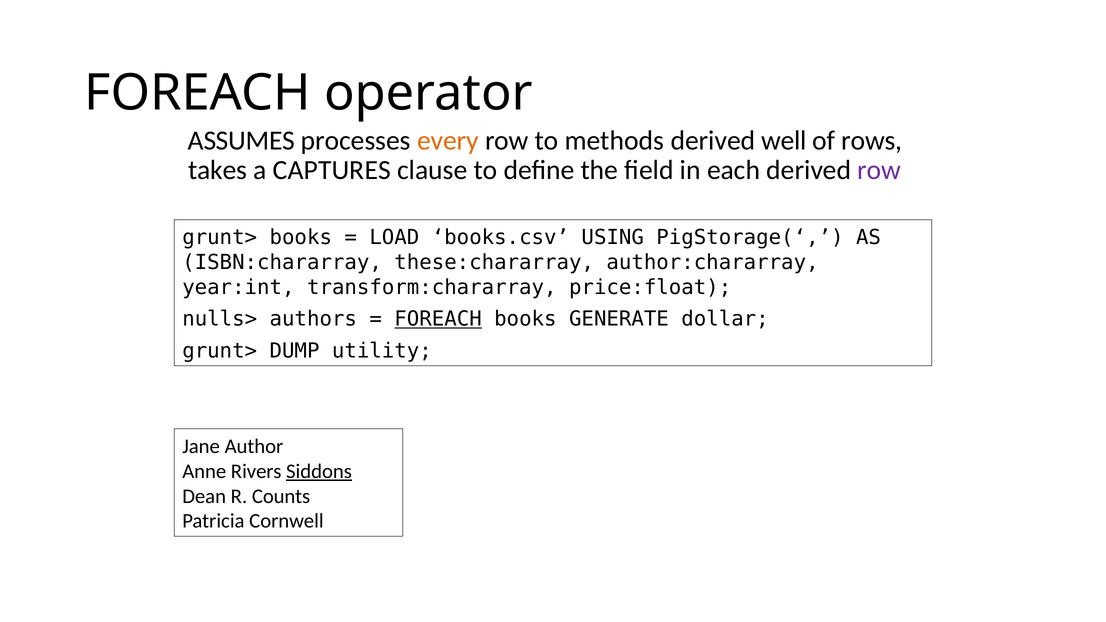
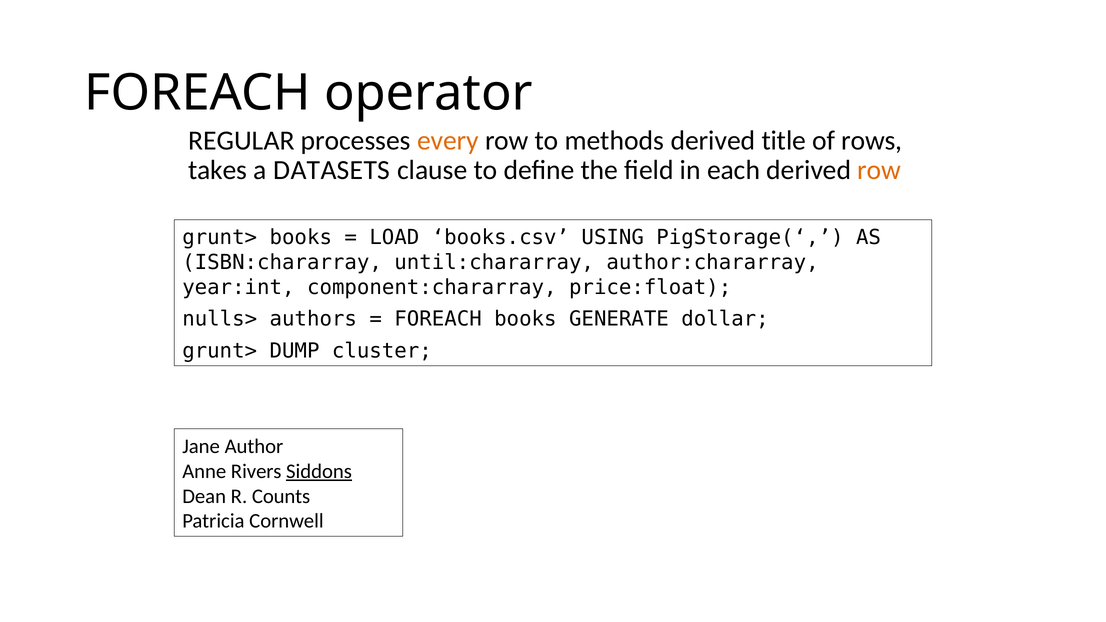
ASSUMES: ASSUMES -> REGULAR (241, 141)
well: well -> title (784, 141)
CAPTURES: CAPTURES -> DATASETS (332, 170)
row colour: purple -> orange (879, 170)
these:chararray: these:chararray -> until:chararray (494, 262)
transform:chararray: transform:chararray -> component:chararray (432, 287)
FOREACH underline: present -> none (438, 319)
utility: utility -> cluster (382, 351)
